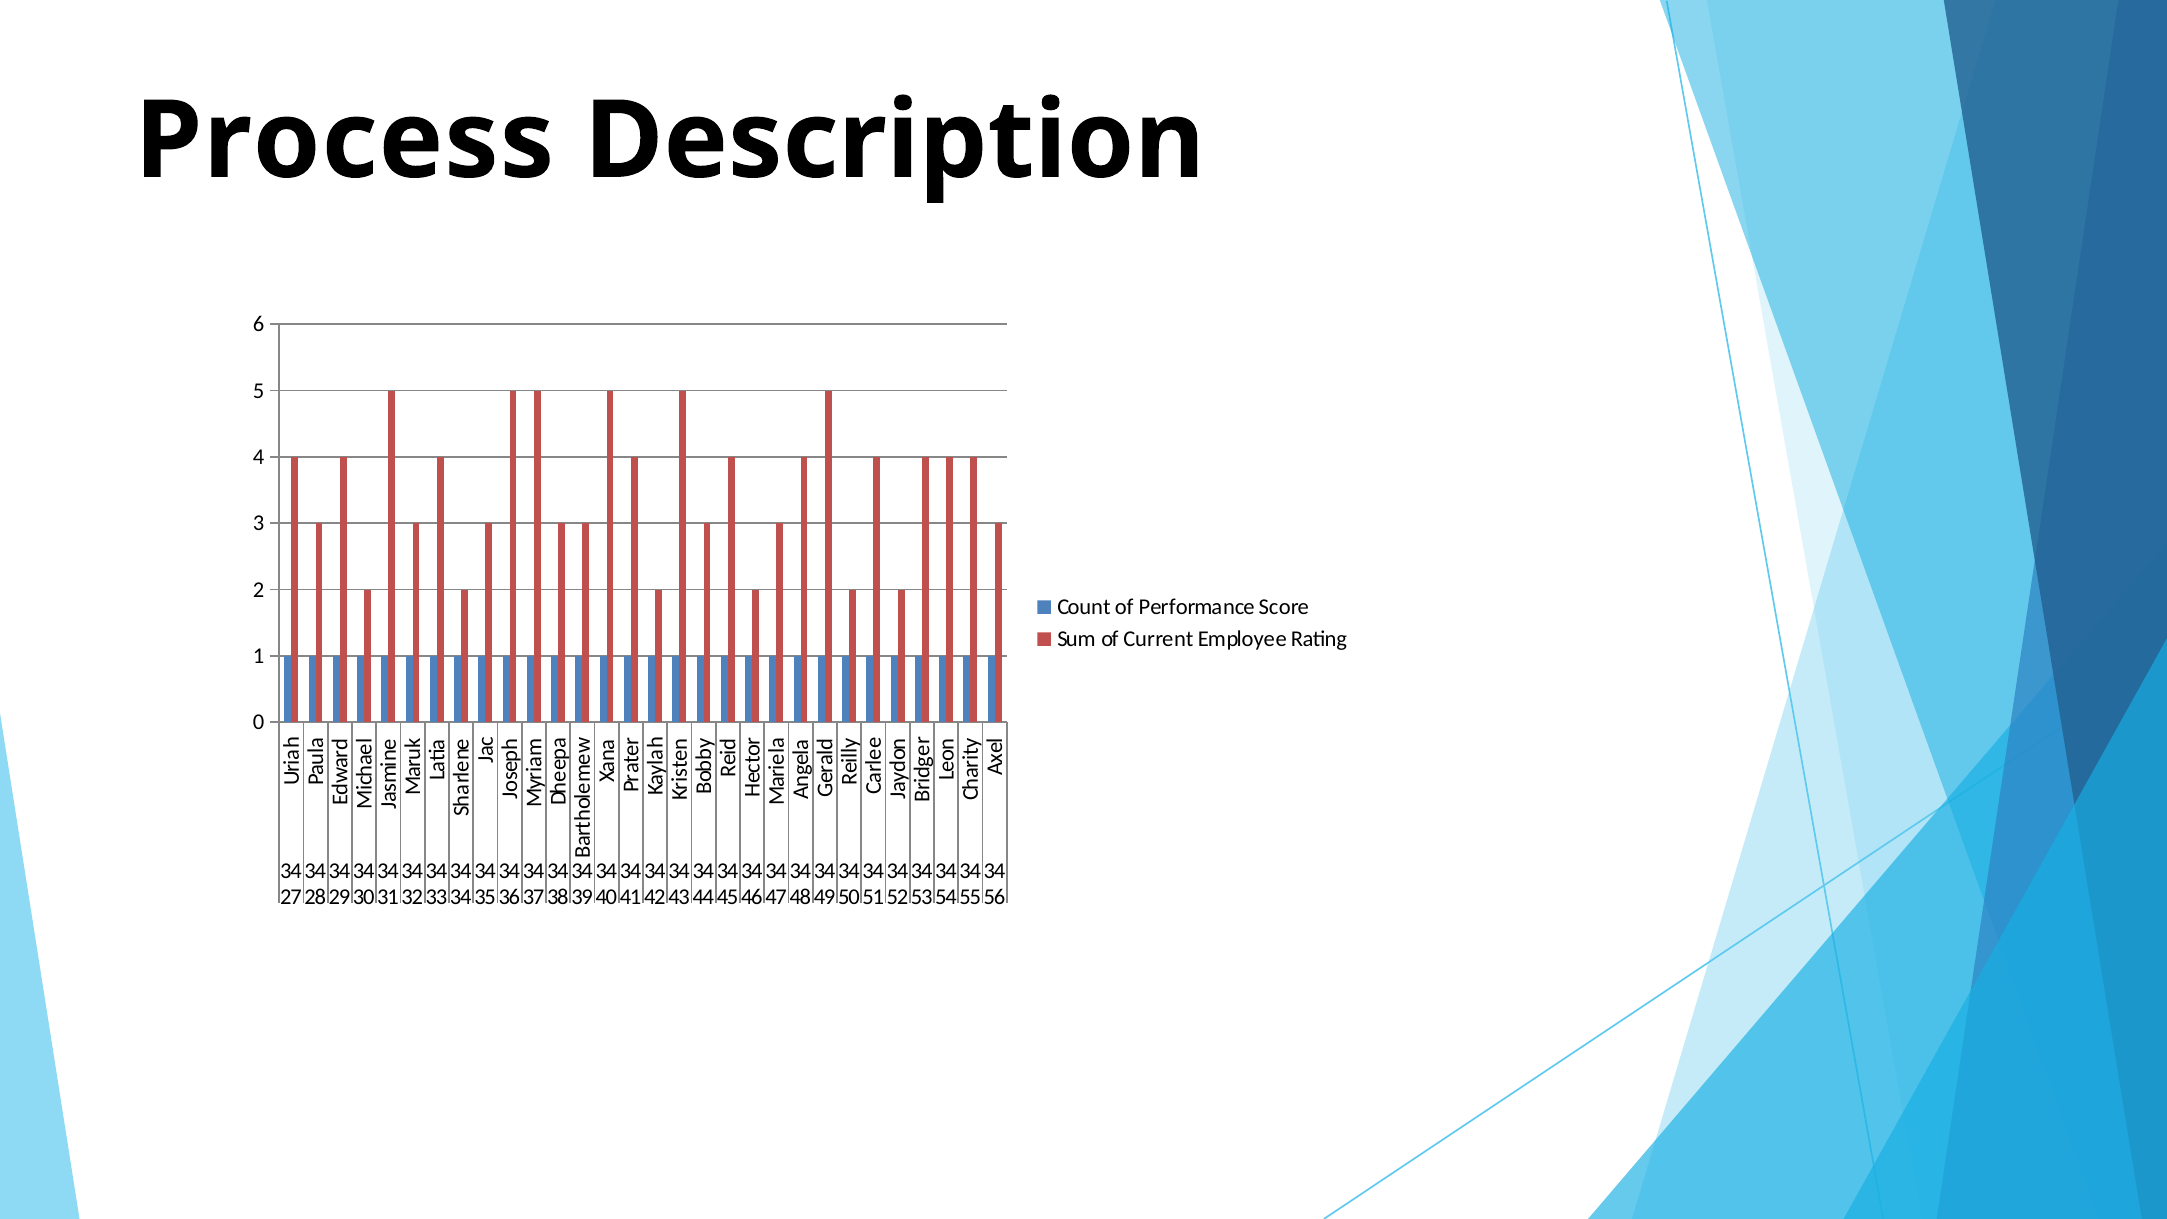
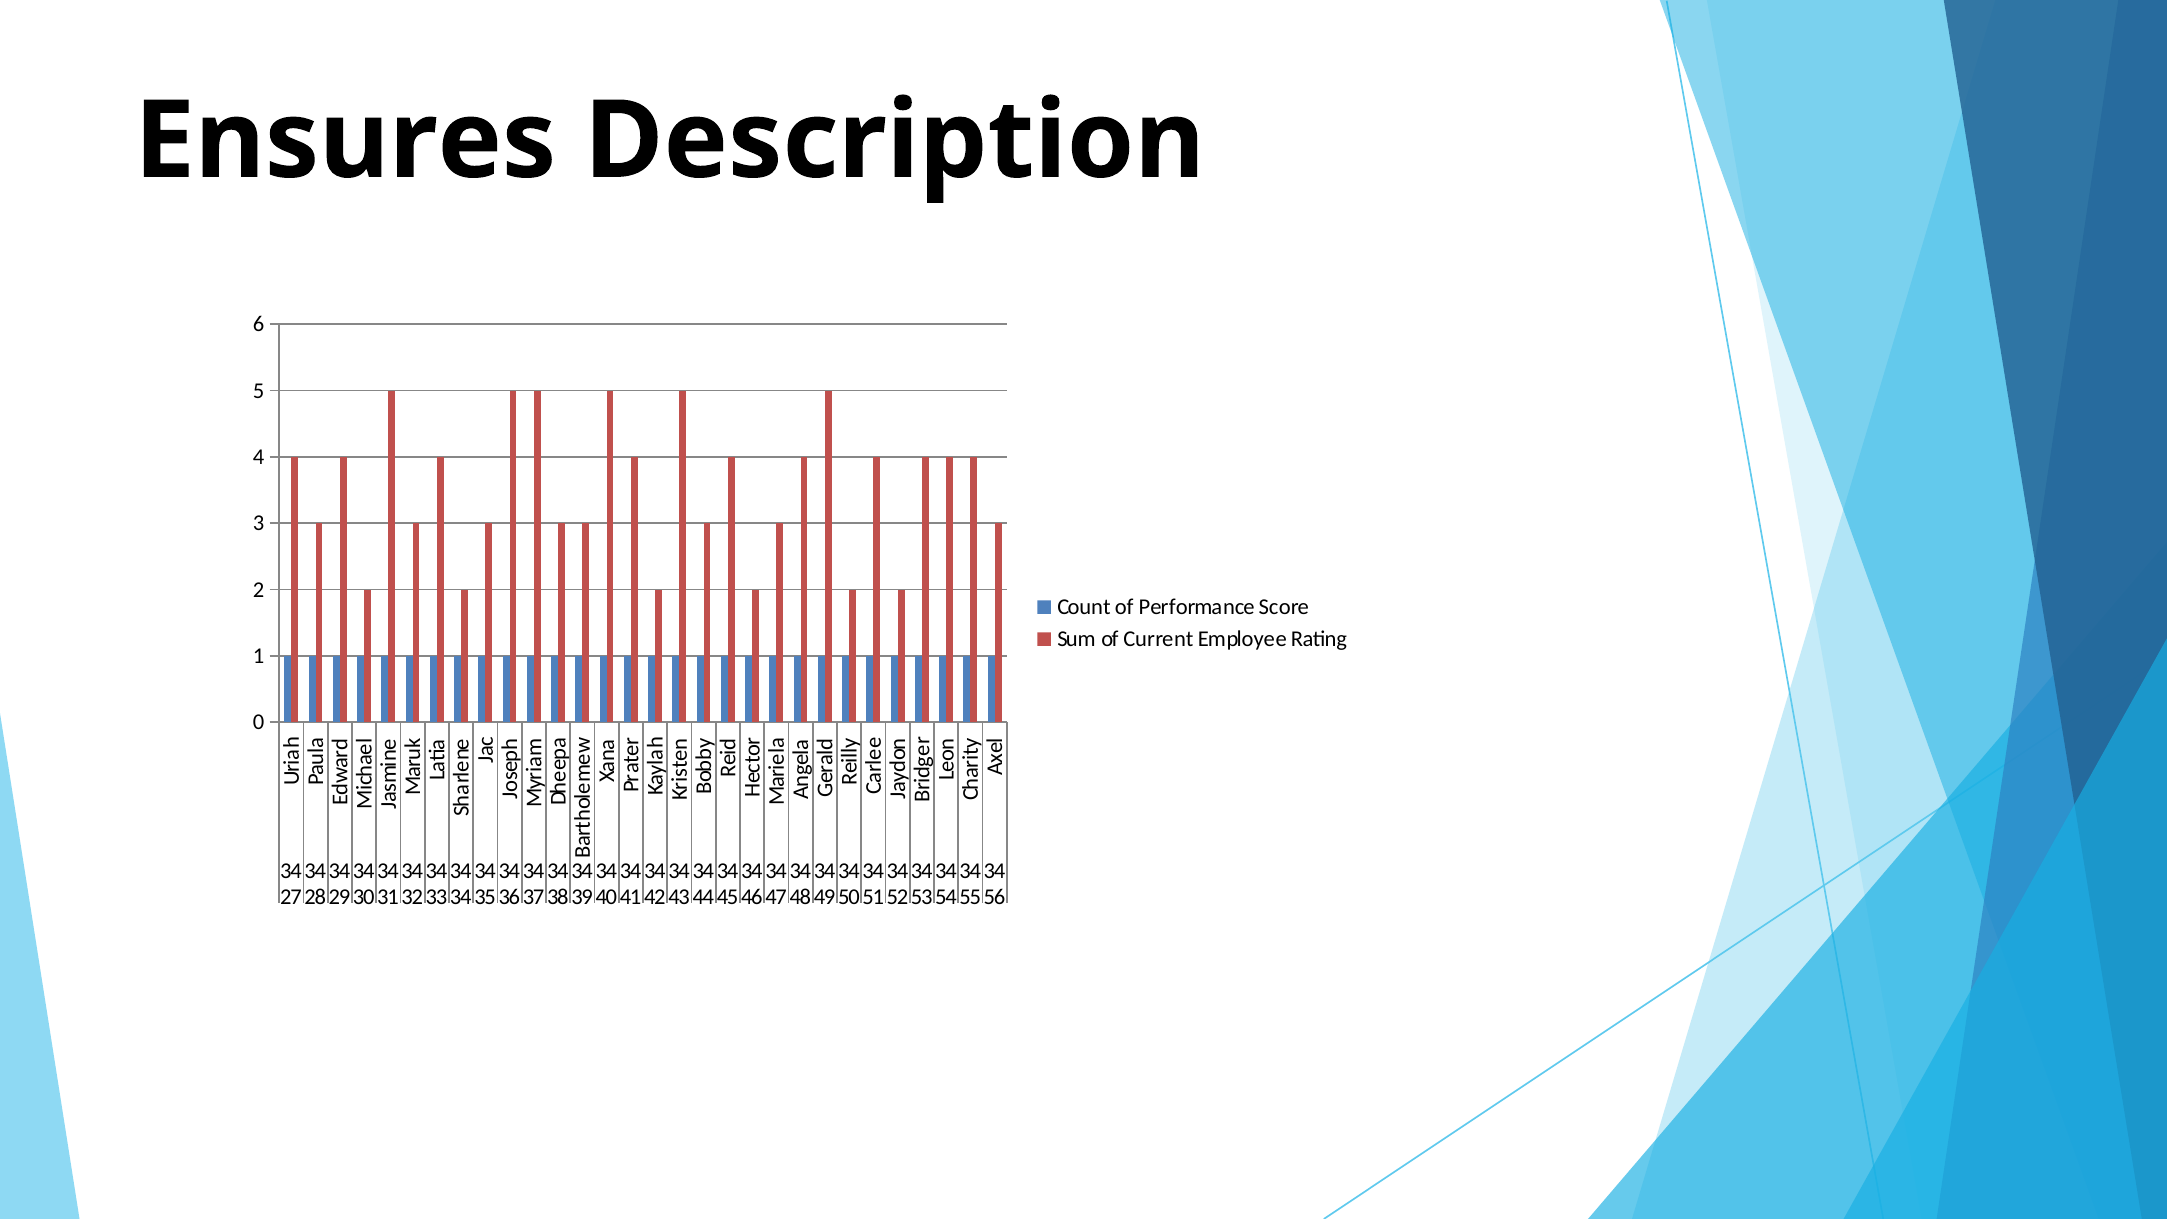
Process: Process -> Ensures (345, 141)
